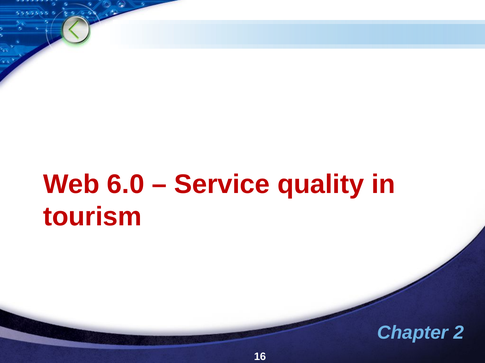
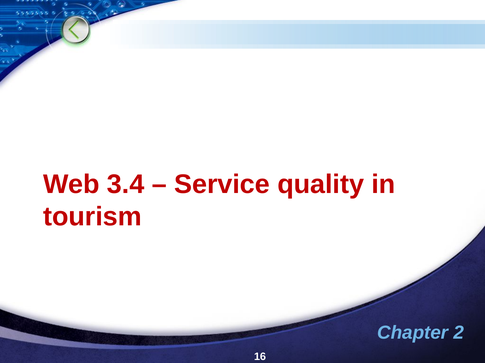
6.0: 6.0 -> 3.4 (126, 185)
